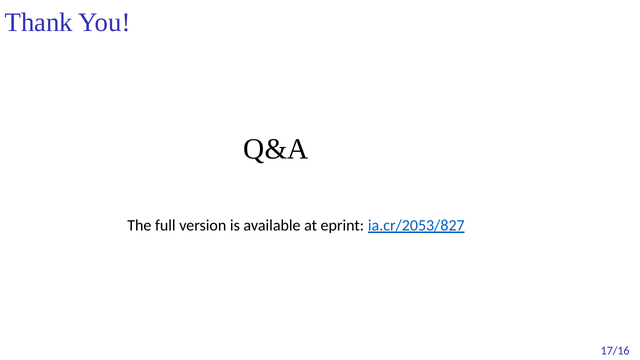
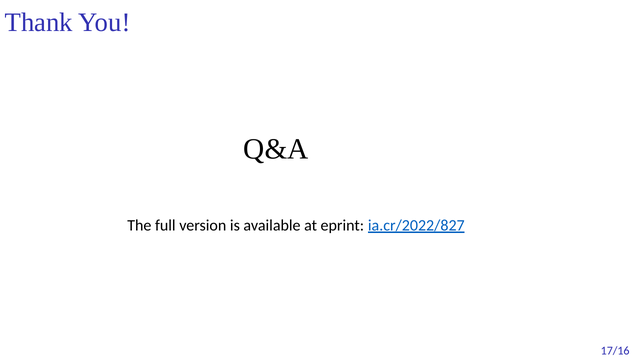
ia.cr/2053/827: ia.cr/2053/827 -> ia.cr/2022/827 (416, 225)
